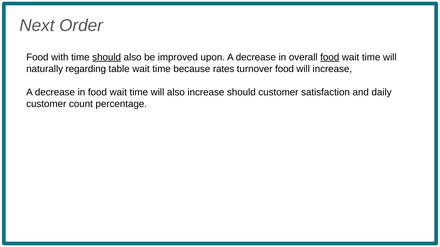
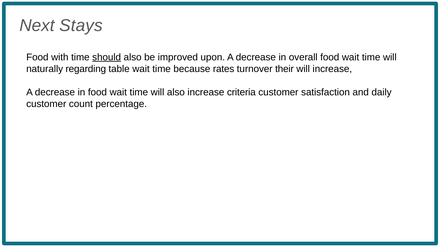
Order: Order -> Stays (81, 26)
food underline: present -> none (330, 57)
turnover food: food -> their (285, 69)
increase should: should -> criteria (241, 93)
